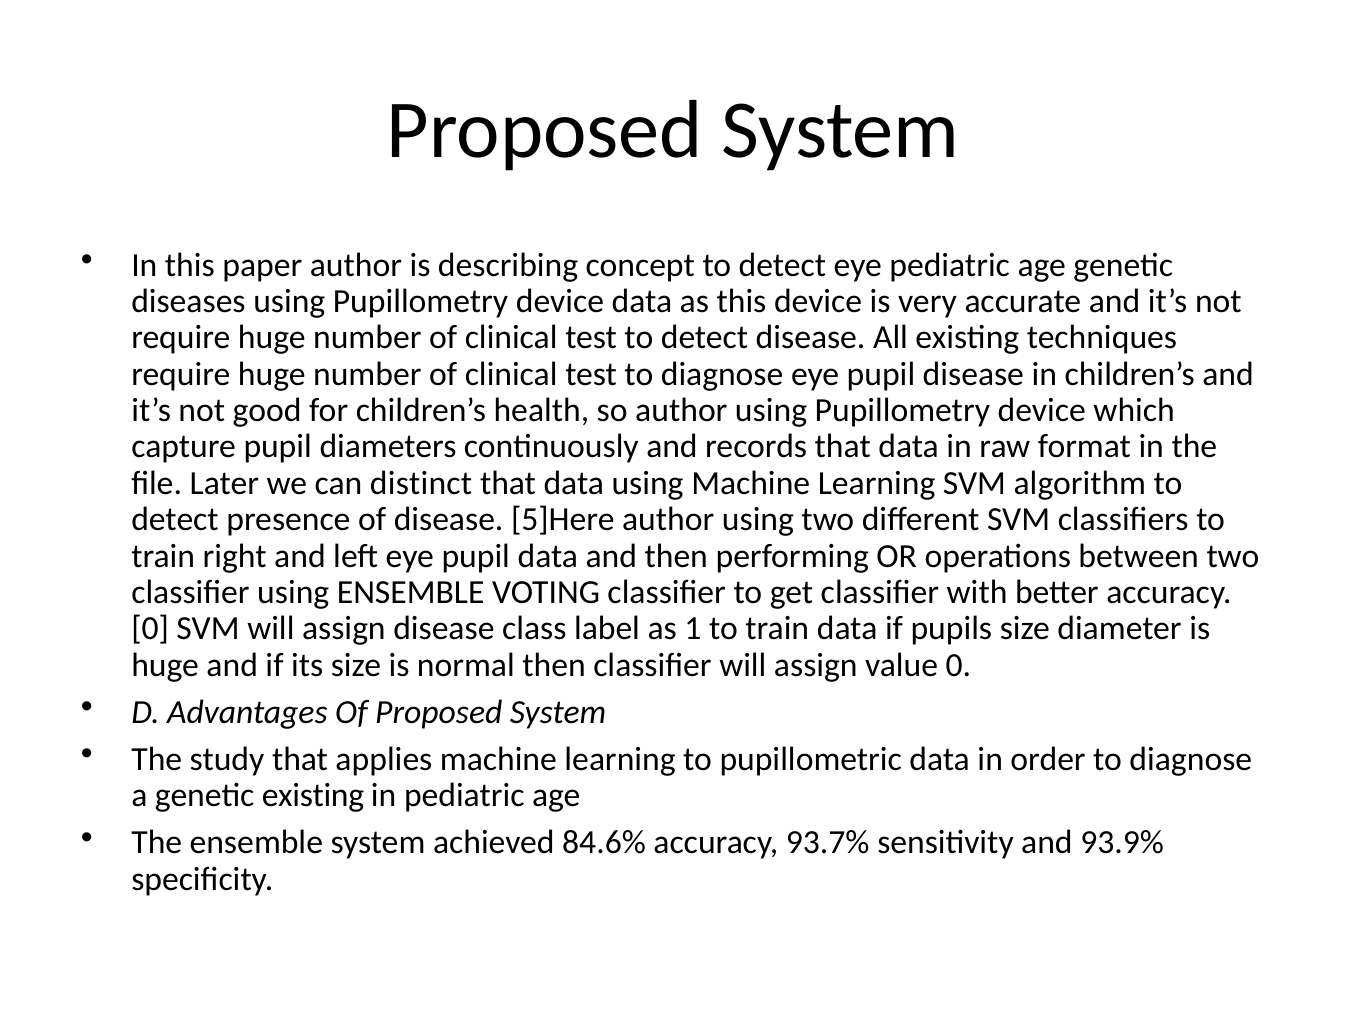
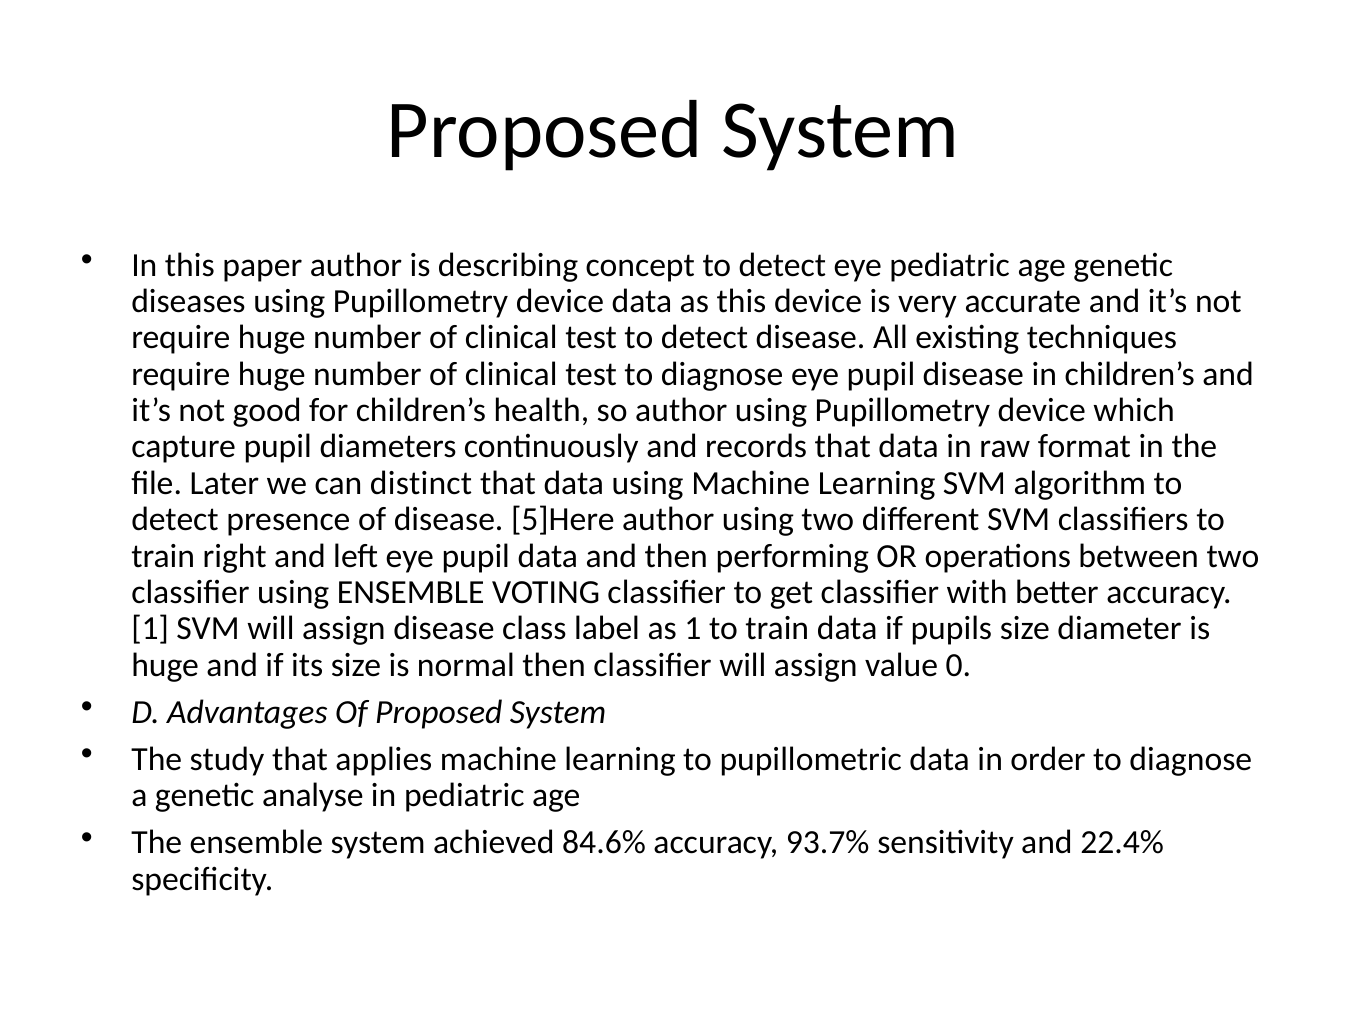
0: 0 -> 1 (150, 629)
genetic existing: existing -> analyse (313, 796)
93.9%: 93.9% -> 22.4% (1122, 843)
